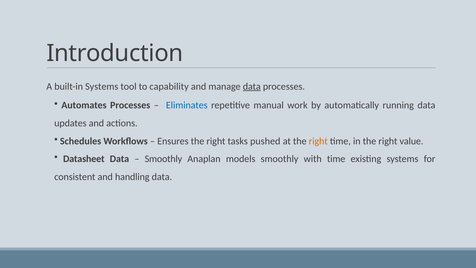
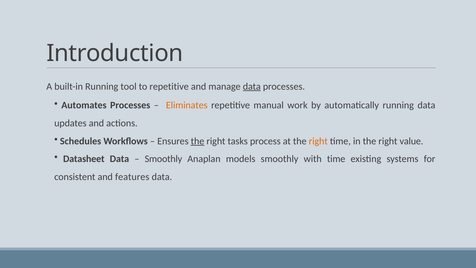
built-in Systems: Systems -> Running (102, 86)
to capability: capability -> repetitive (169, 86)
Eliminates colour: blue -> orange (187, 105)
the underline: none -> present (198, 141)
pushed: pushed -> process (265, 141)
handling: handling -> features (132, 177)
